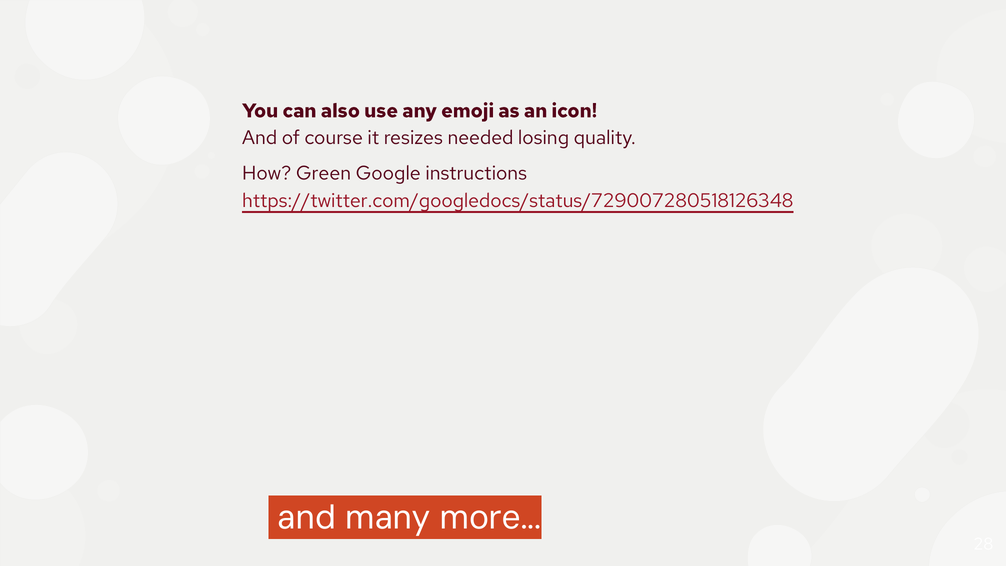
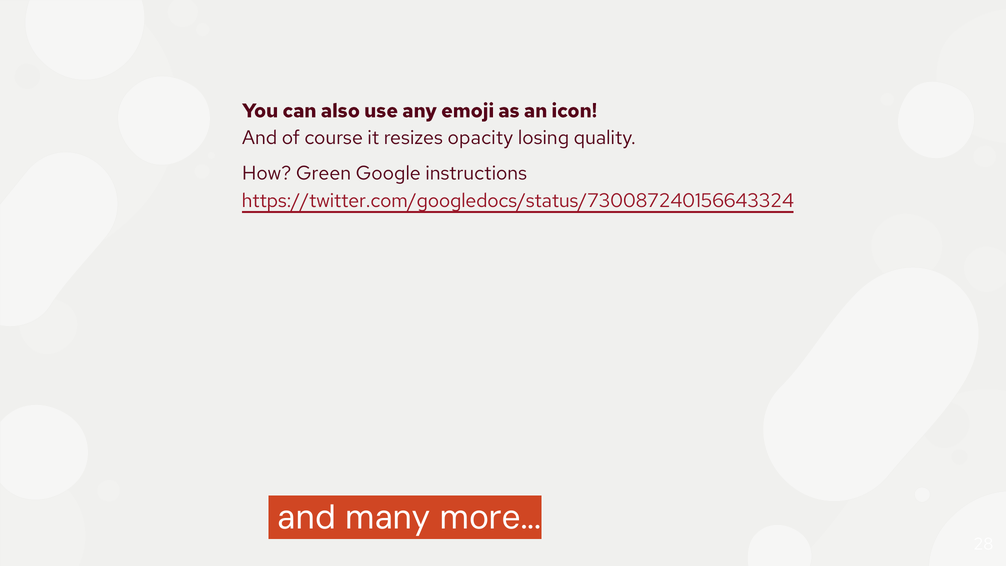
needed: needed -> opacity (480, 138)
https://twitter.com/googledocs/status/729007280518126348: https://twitter.com/googledocs/status/729007280518126348 -> https://twitter.com/googledocs/status/730087240156643324 (518, 201)
